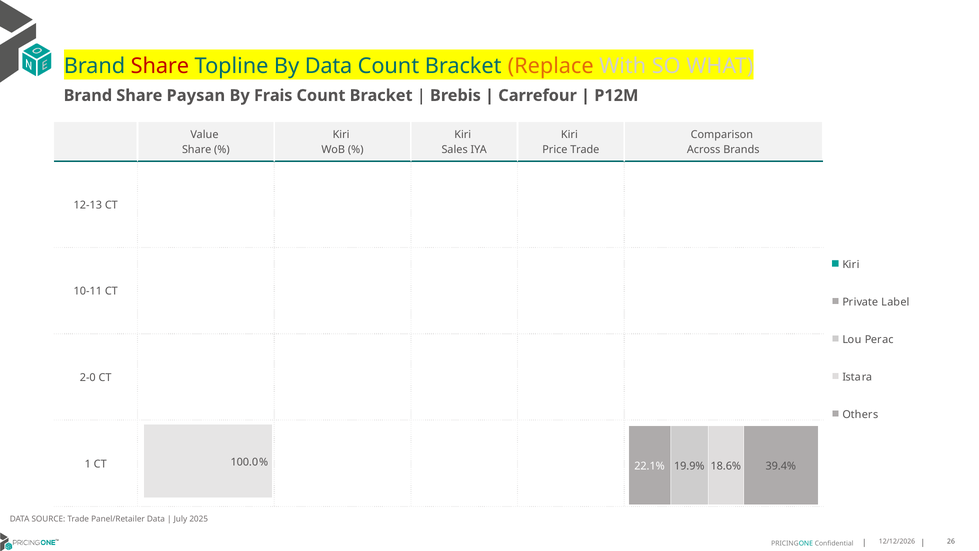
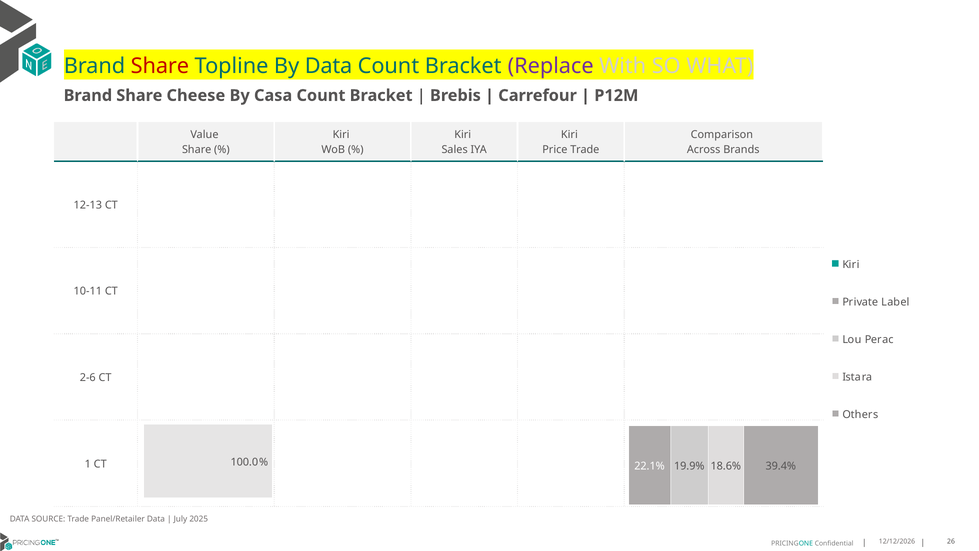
Replace colour: orange -> purple (551, 66)
Paysan: Paysan -> Cheese (196, 95)
Frais: Frais -> Casa (273, 95)
2-0: 2-0 -> 2-6 (88, 377)
